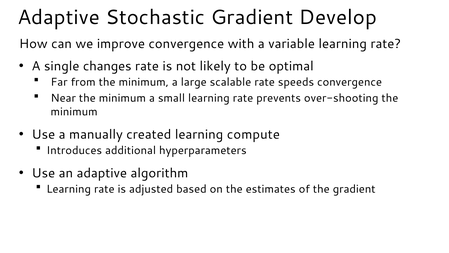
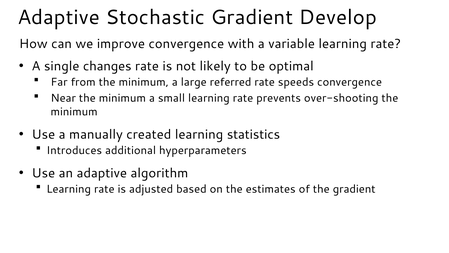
scalable: scalable -> referred (231, 82)
compute: compute -> statistics (254, 134)
